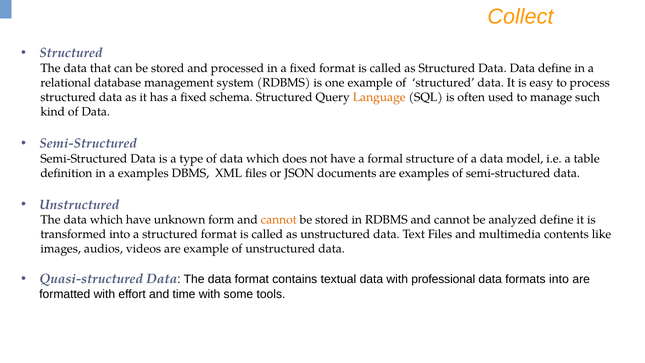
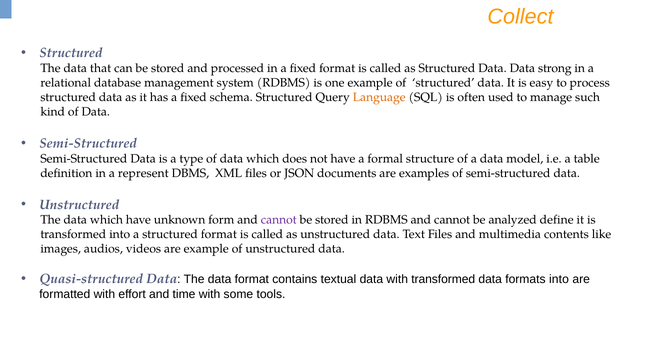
Data define: define -> strong (555, 68)
a examples: examples -> represent (143, 173)
cannot colour: orange -> purple (279, 220)
with professional: professional -> transformed (443, 279)
